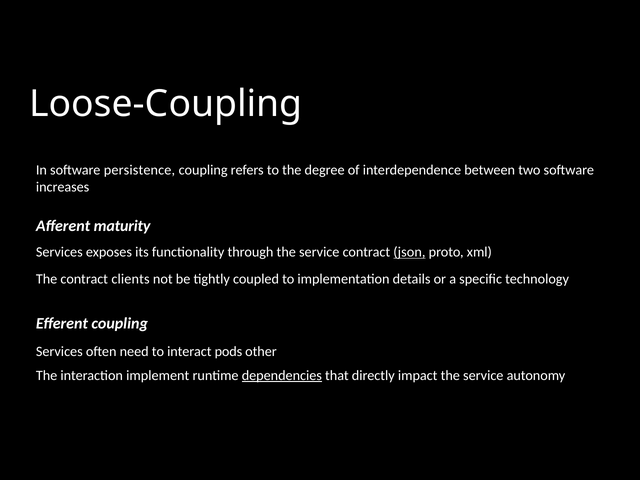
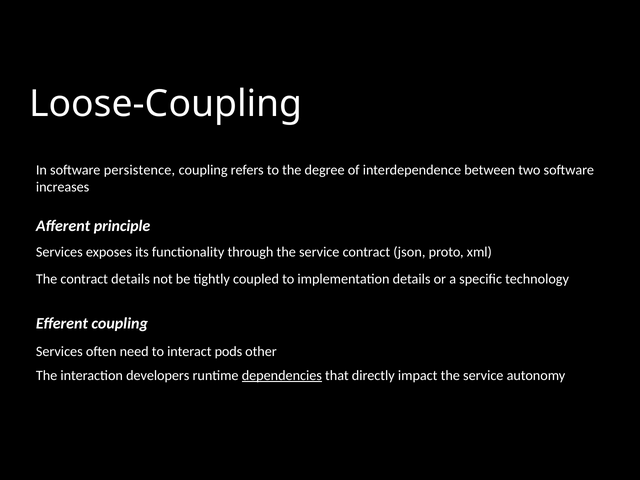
maturity: maturity -> principle (122, 226)
json underline: present -> none (409, 252)
contract clients: clients -> details (131, 279)
implement: implement -> developers (158, 375)
